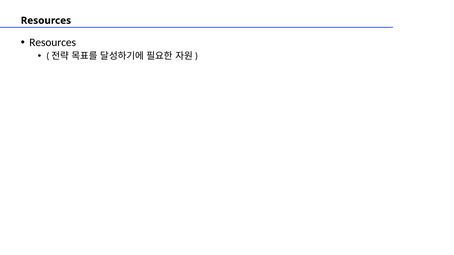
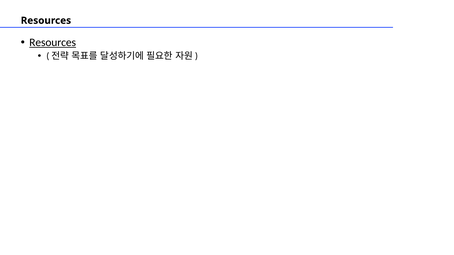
Resources underline: none -> present (53, 43)
